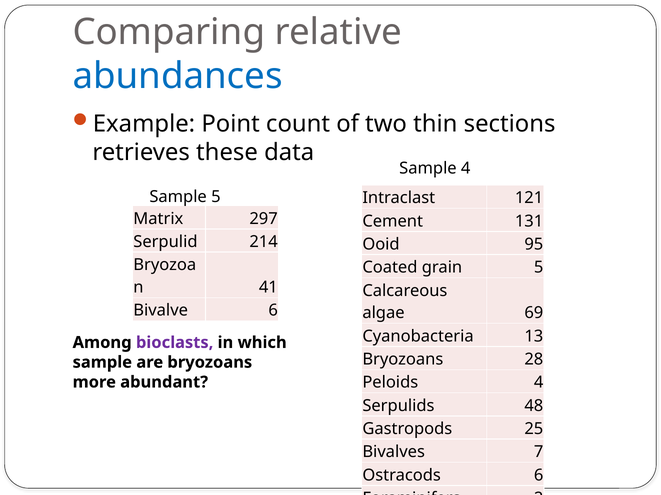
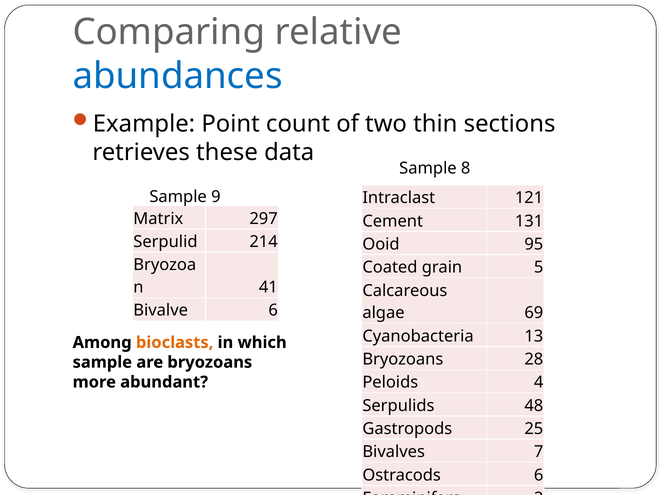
Sample 4: 4 -> 8 (466, 168)
Sample 5: 5 -> 9 (216, 197)
bioclasts colour: purple -> orange (175, 343)
